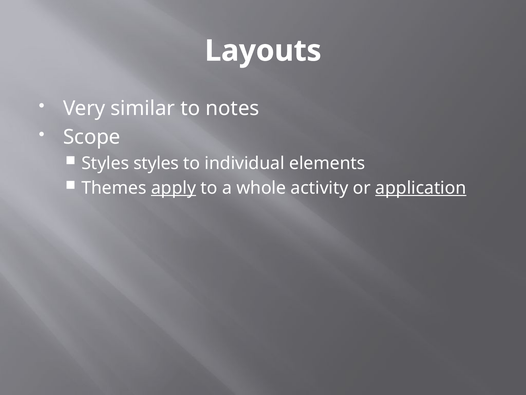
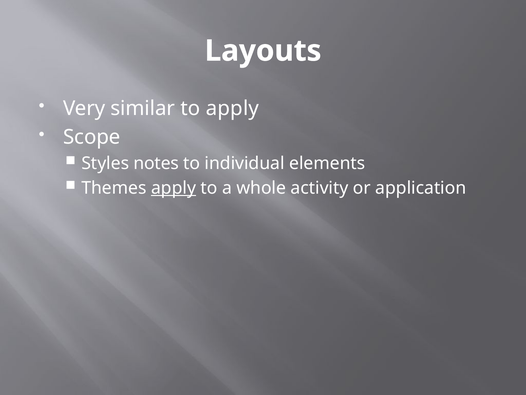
to notes: notes -> apply (232, 108)
Styles styles: styles -> notes (156, 163)
application underline: present -> none (421, 188)
